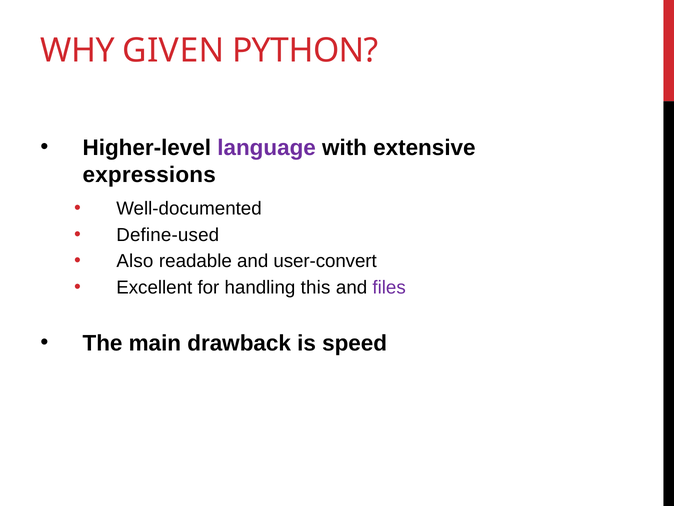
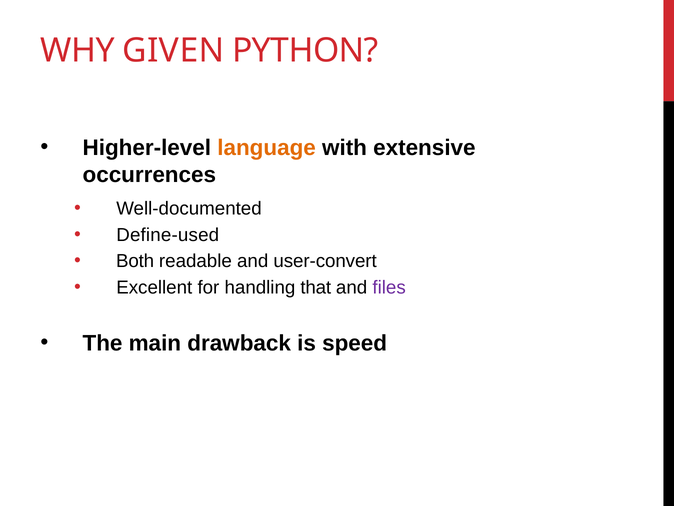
language colour: purple -> orange (267, 148)
expressions: expressions -> occurrences (149, 175)
Also: Also -> Both (135, 261)
this: this -> that (316, 287)
